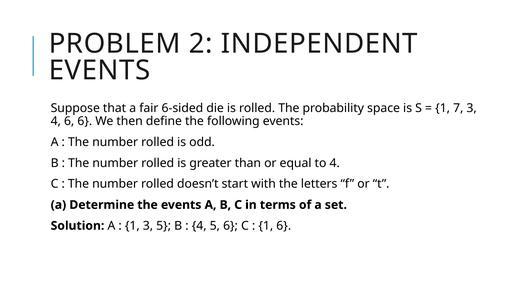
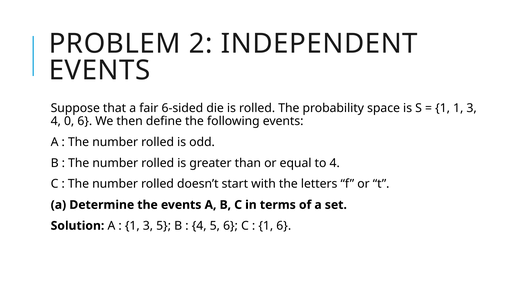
1 7: 7 -> 1 (458, 108)
4 6: 6 -> 0 (69, 121)
